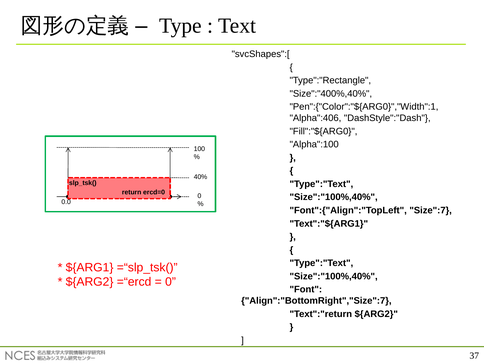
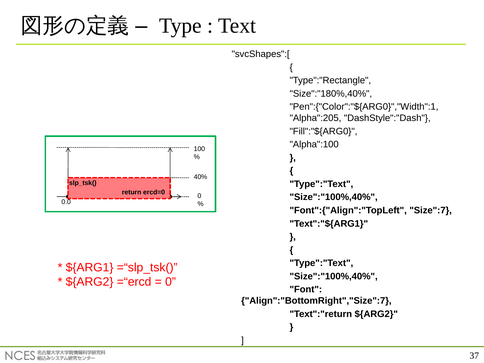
Size":"400%,40%: Size":"400%,40% -> Size":"180%,40% (331, 94)
Alpha":406: Alpha":406 -> Alpha":205 (315, 118)
